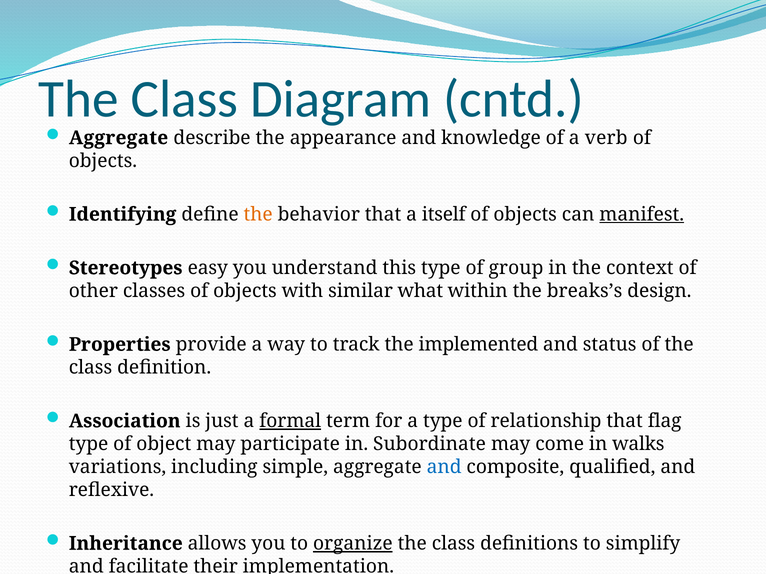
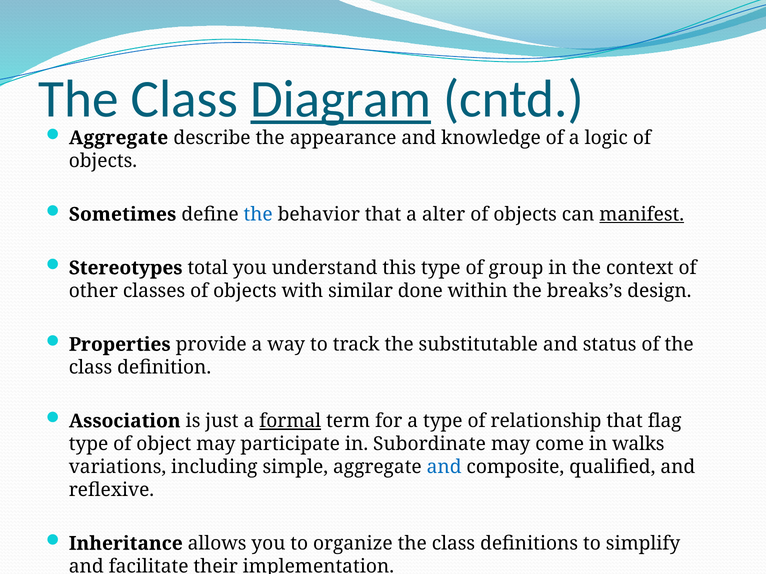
Diagram underline: none -> present (341, 99)
verb: verb -> logic (606, 138)
Identifying: Identifying -> Sometimes (123, 215)
the colour: orange -> blue (258, 215)
itself: itself -> alter (444, 215)
easy: easy -> total (208, 268)
what: what -> done (420, 291)
implemented: implemented -> substitutable (478, 345)
organize underline: present -> none (353, 544)
